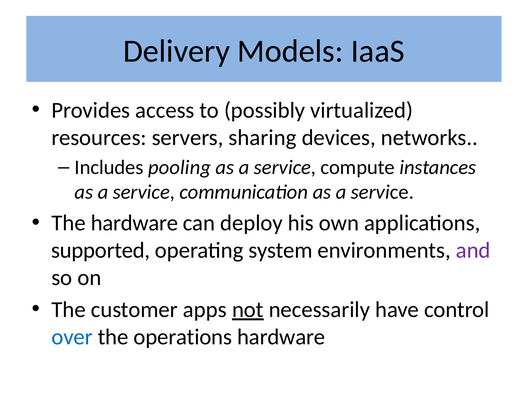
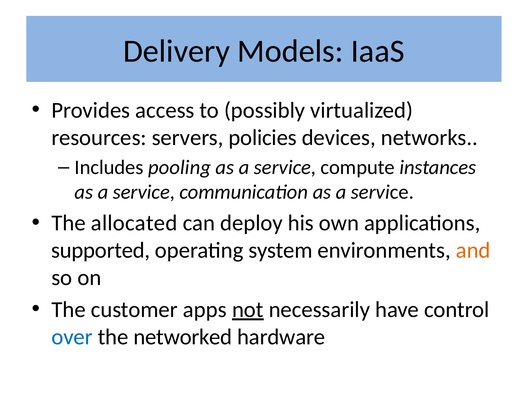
sharing: sharing -> policies (263, 138)
The hardware: hardware -> allocated (134, 223)
and colour: purple -> orange (473, 250)
operations: operations -> networked (183, 337)
